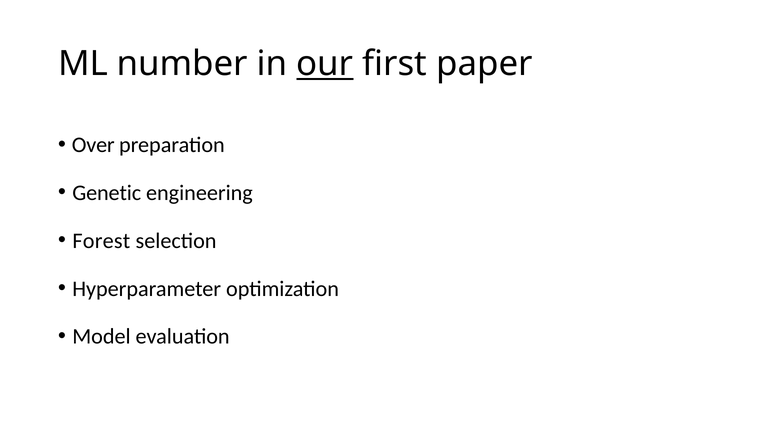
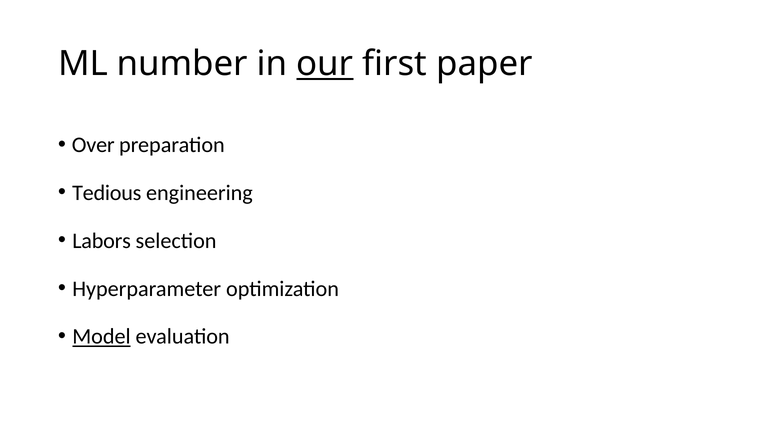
Genetic: Genetic -> Tedious (107, 193)
Forest: Forest -> Labors (102, 241)
Model underline: none -> present (101, 337)
